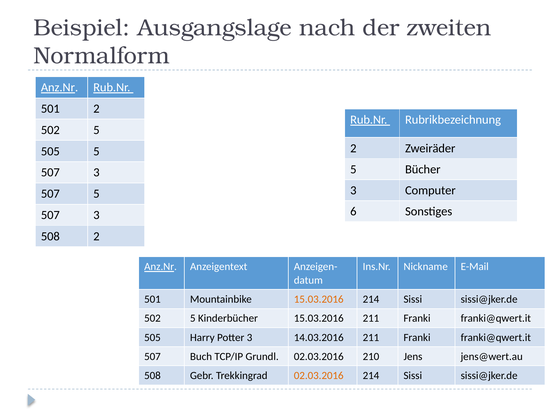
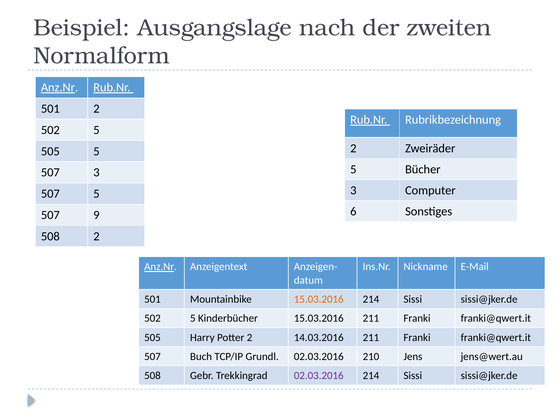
3: 3 -> 9 (96, 215)
Potter 3: 3 -> 2 (250, 337)
02.03.2016 colour: orange -> purple (319, 376)
